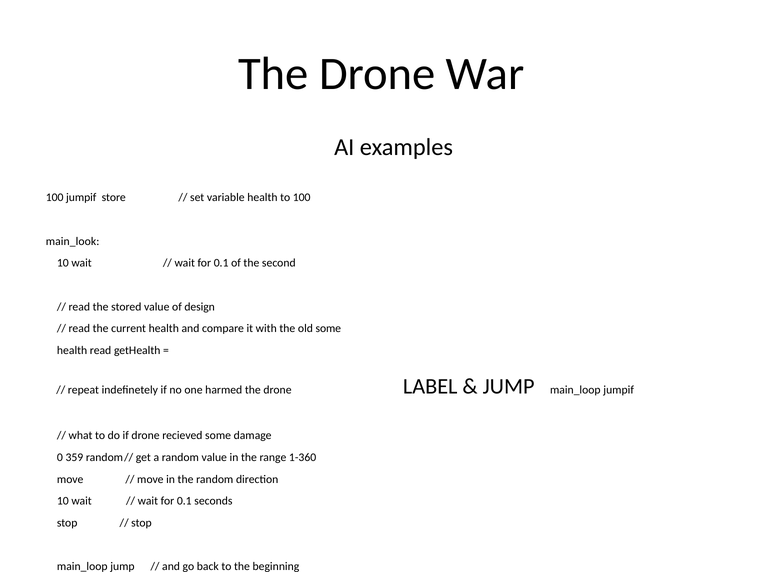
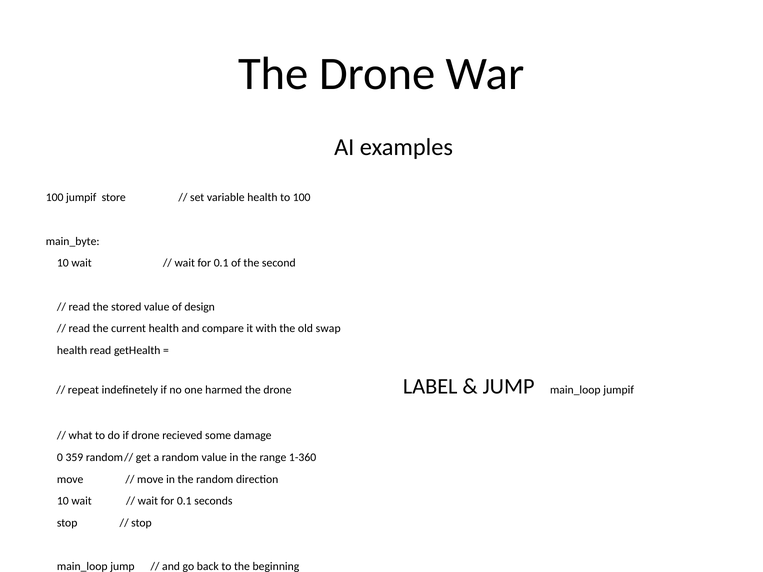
main_look: main_look -> main_byte (73, 241)
old some: some -> swap (328, 329)
